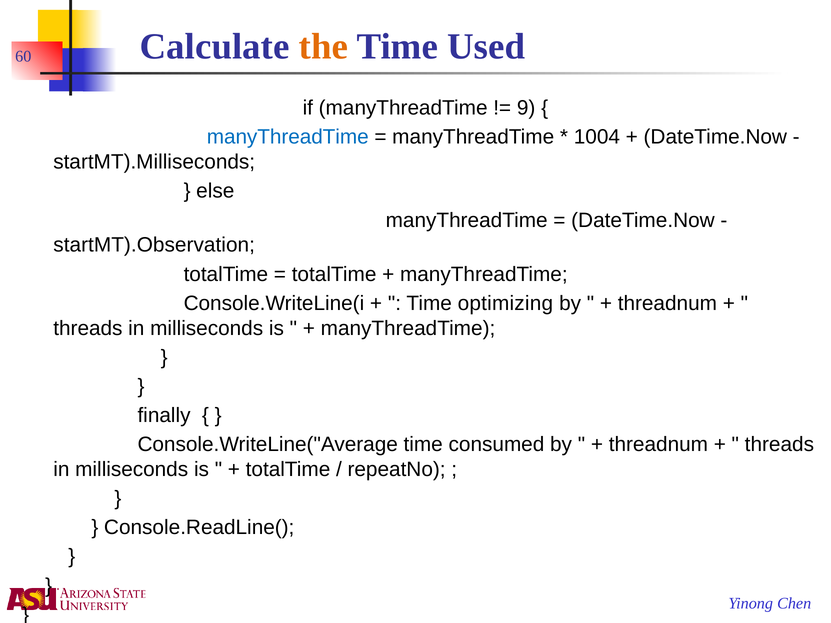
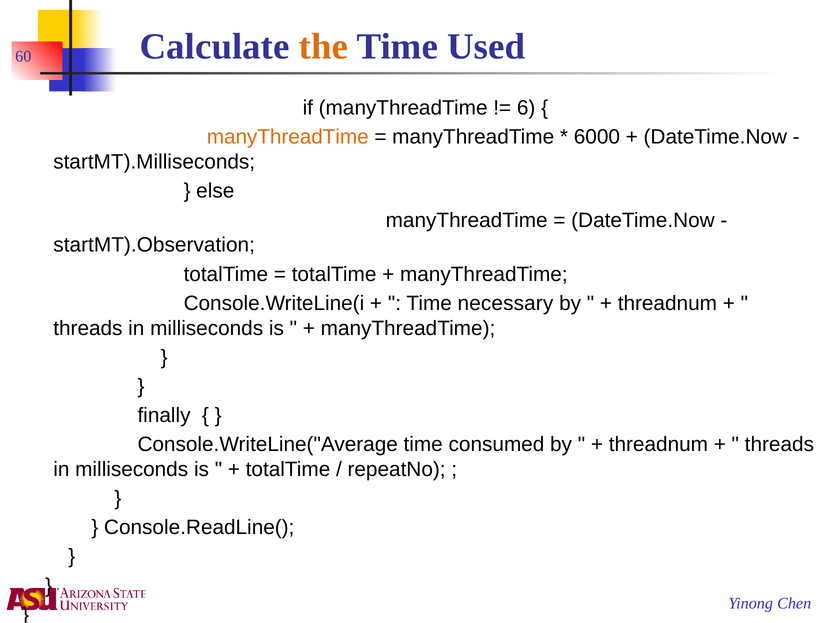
9: 9 -> 6 (526, 108)
manyThreadTime colour: blue -> orange (288, 137)
1004: 1004 -> 6000 (597, 137)
optimizing: optimizing -> necessary (505, 303)
